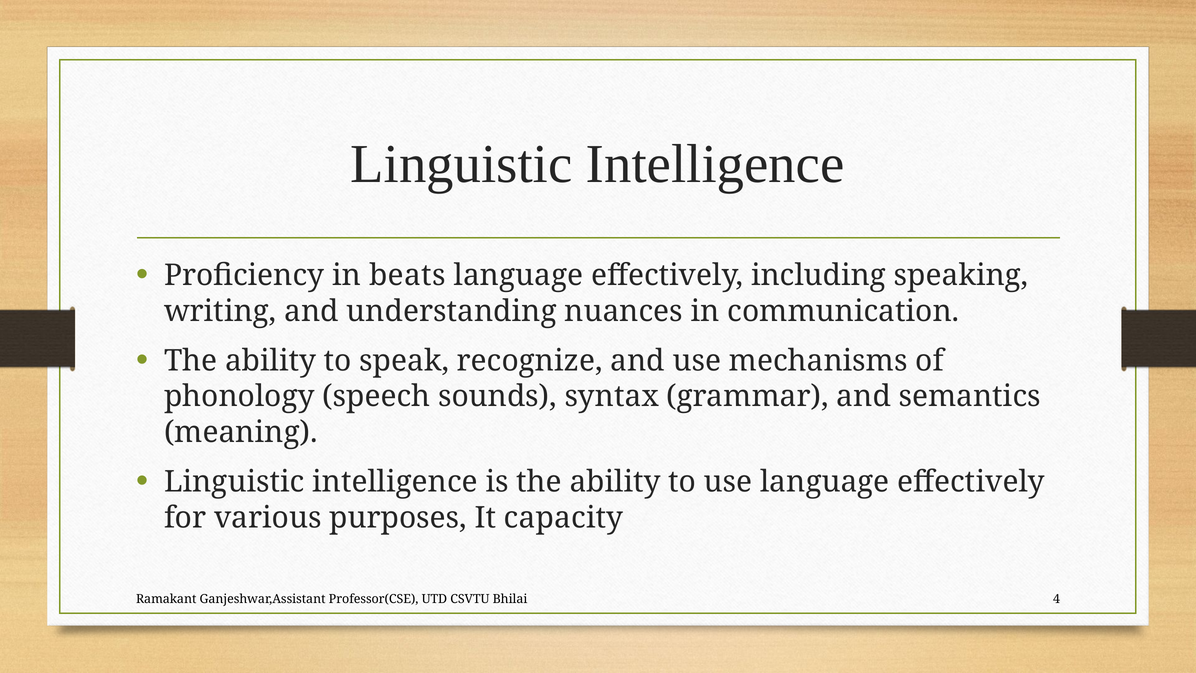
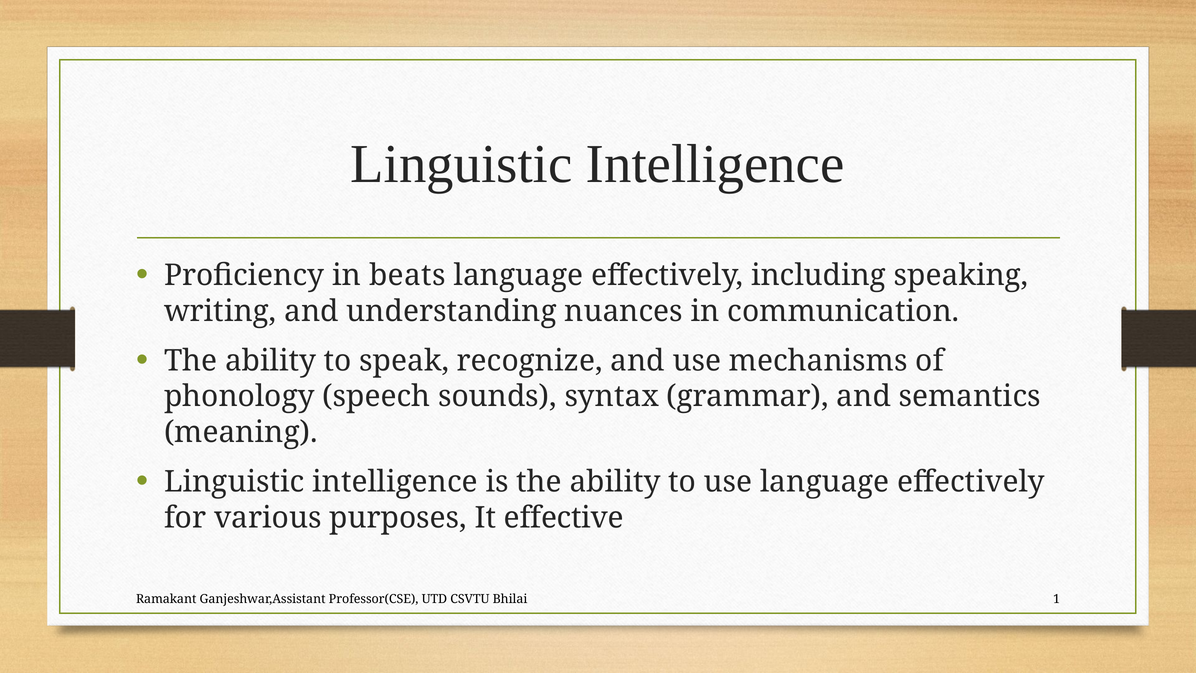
capacity: capacity -> effective (564, 518)
4: 4 -> 1 (1057, 599)
